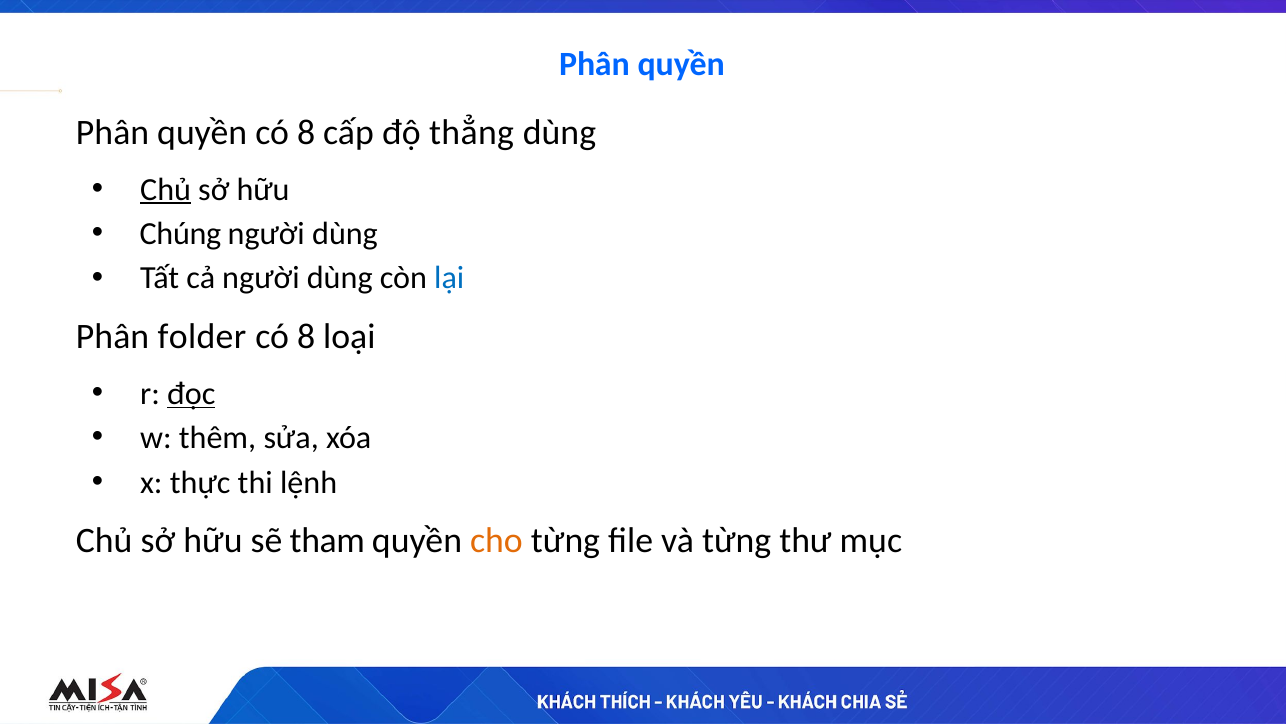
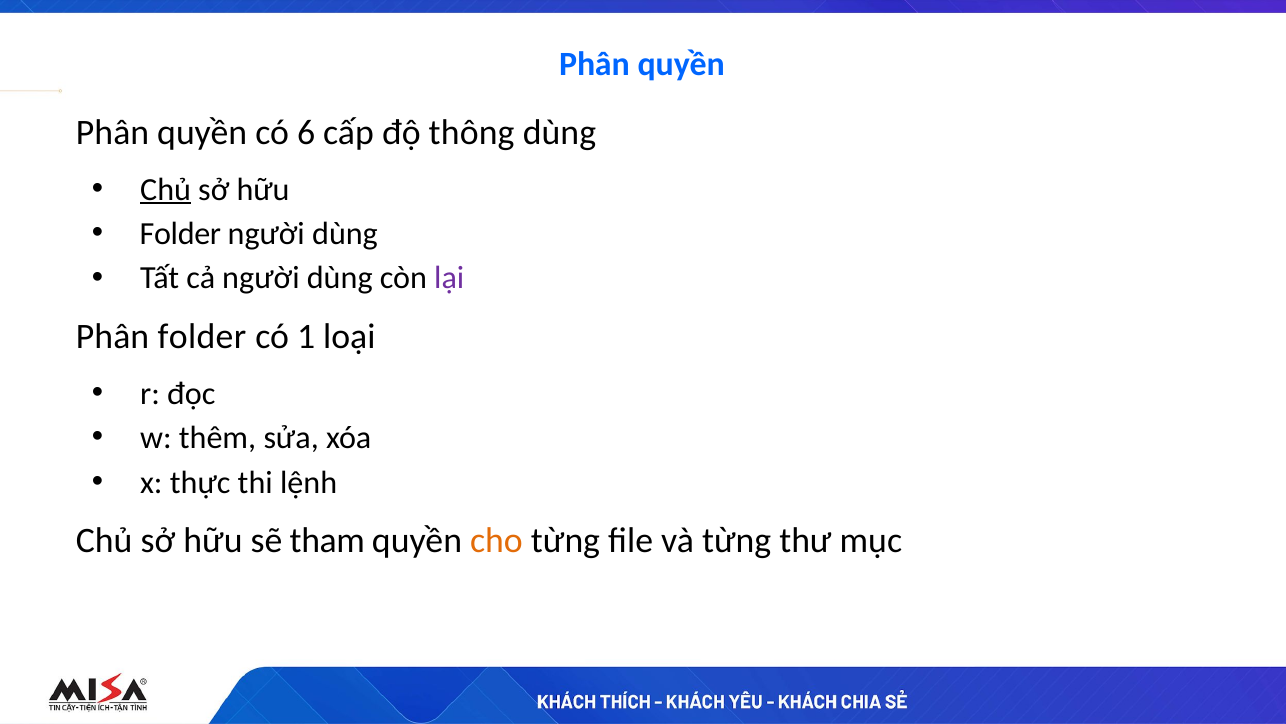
quyền có 8: 8 -> 6 (306, 132)
thẳng: thẳng -> thông (472, 132)
Chúng: Chúng -> Folder (180, 234)
lại colour: blue -> purple (449, 278)
8: 8 -> 1 (306, 336)
đọc underline: present -> none (191, 393)
